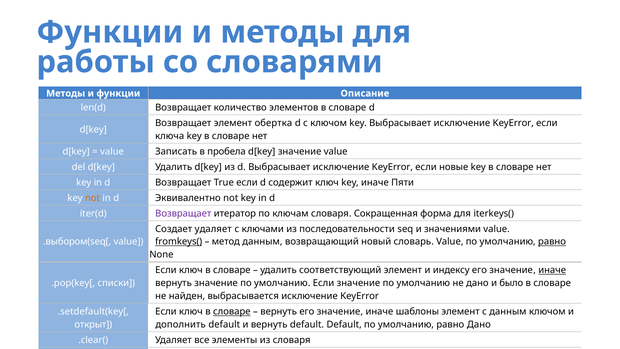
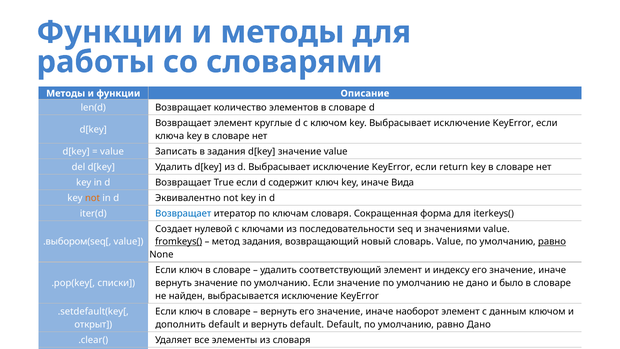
обертка: обертка -> круглые (273, 123)
в пробела: пробела -> задания (226, 151)
новые: новые -> return (454, 167)
Пяти: Пяти -> Вида (403, 182)
Возвращает colour: purple -> blue (183, 213)
Создает удаляет: удаляет -> нулевой (213, 229)
метод данным: данным -> задания (262, 242)
иначе underline: present -> none (552, 270)
словаре underline: present -> none (232, 311)
шаблоны: шаблоны -> наоборот (417, 311)
